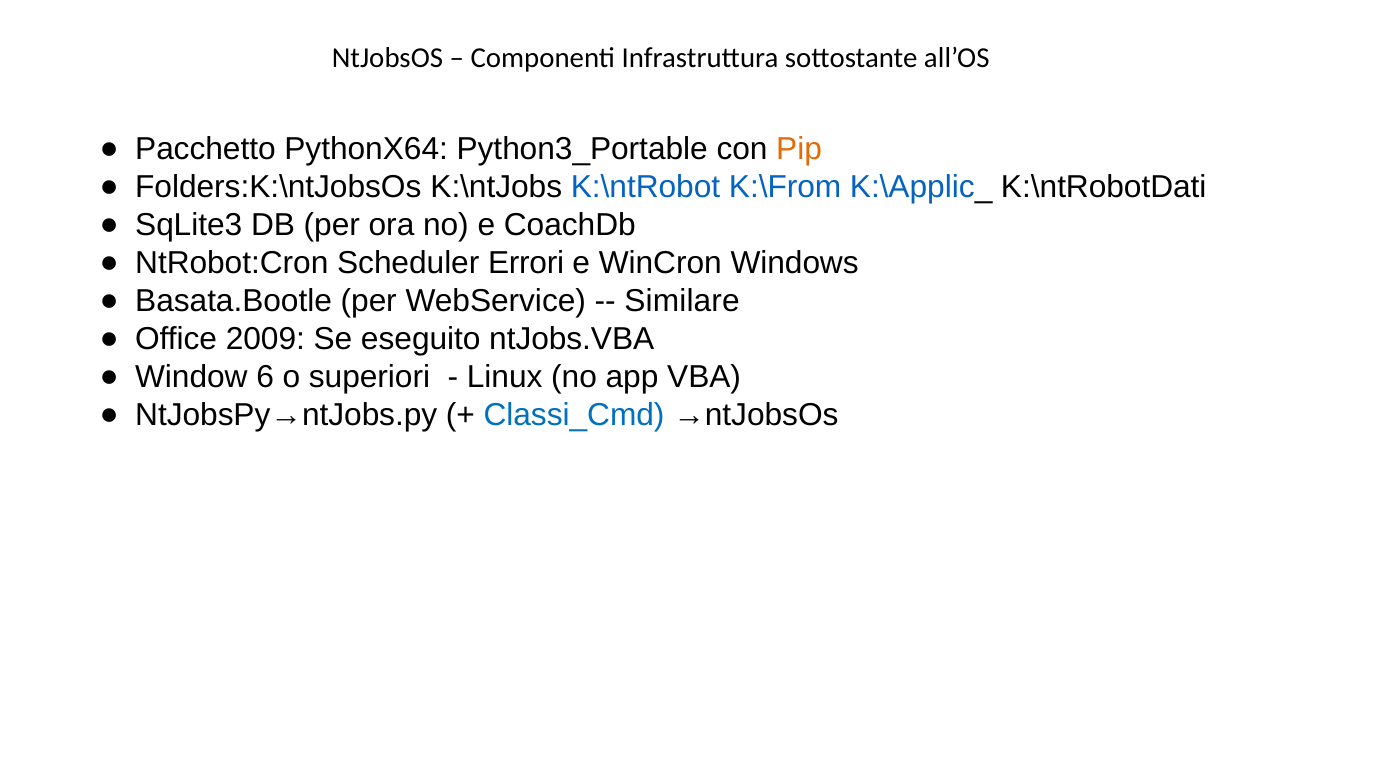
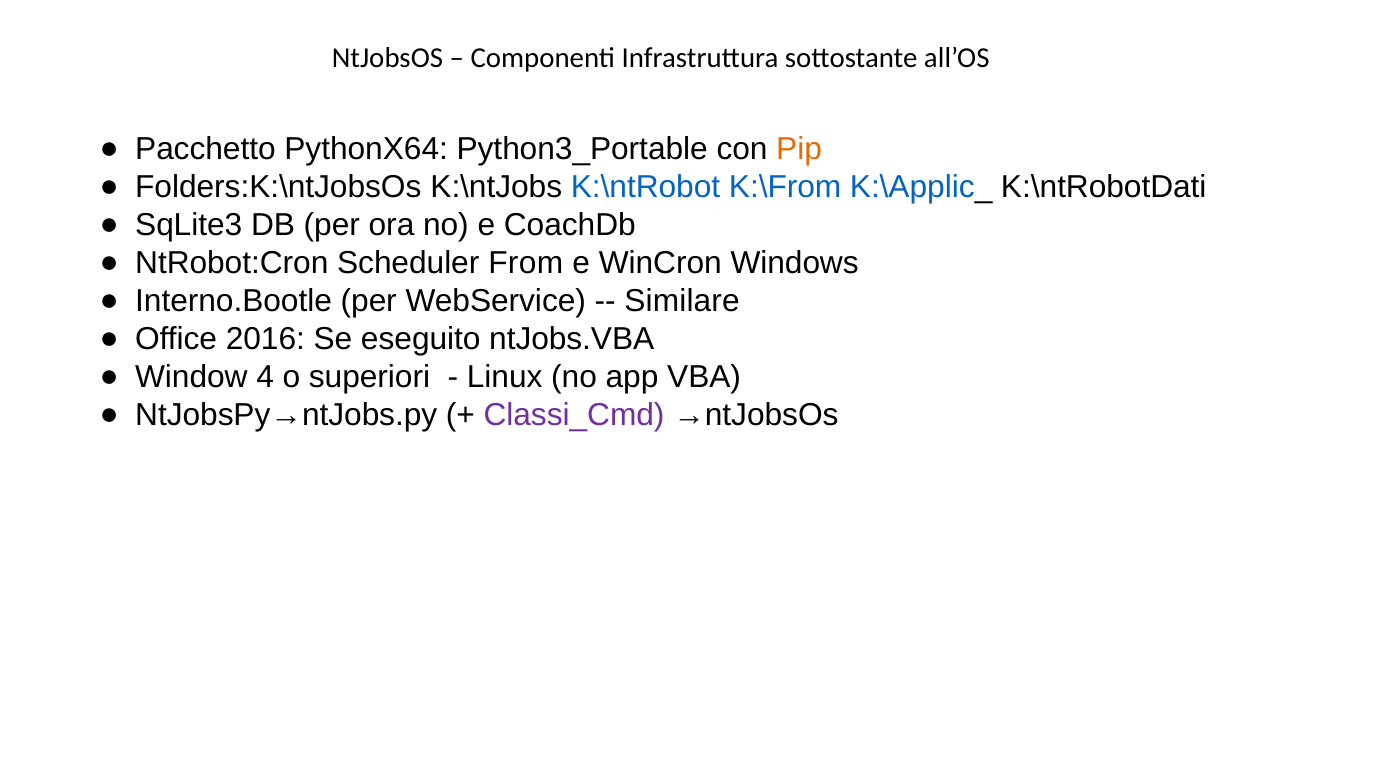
Errori: Errori -> From (526, 263)
Basata.Bootle: Basata.Bootle -> Interno.Bootle (234, 301)
2009: 2009 -> 2016 (265, 339)
6: 6 -> 4 (265, 377)
Classi_Cmd colour: blue -> purple (574, 415)
